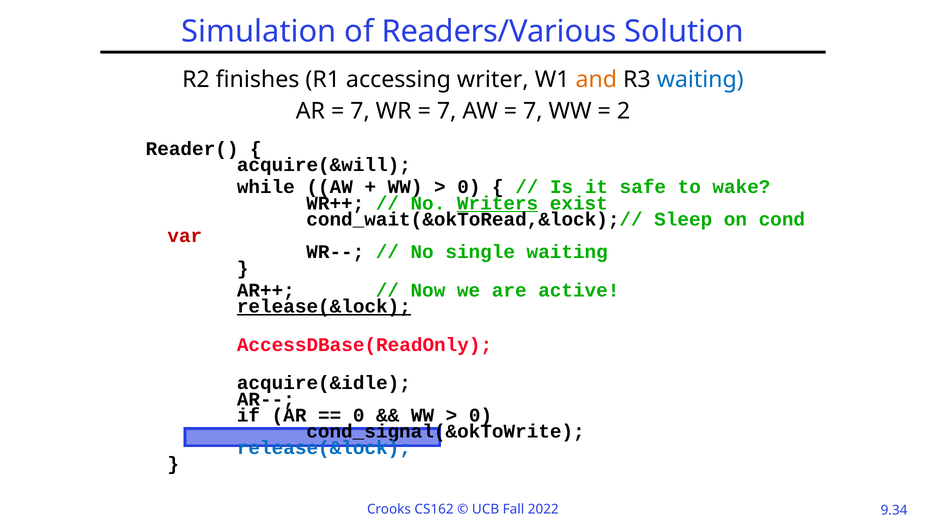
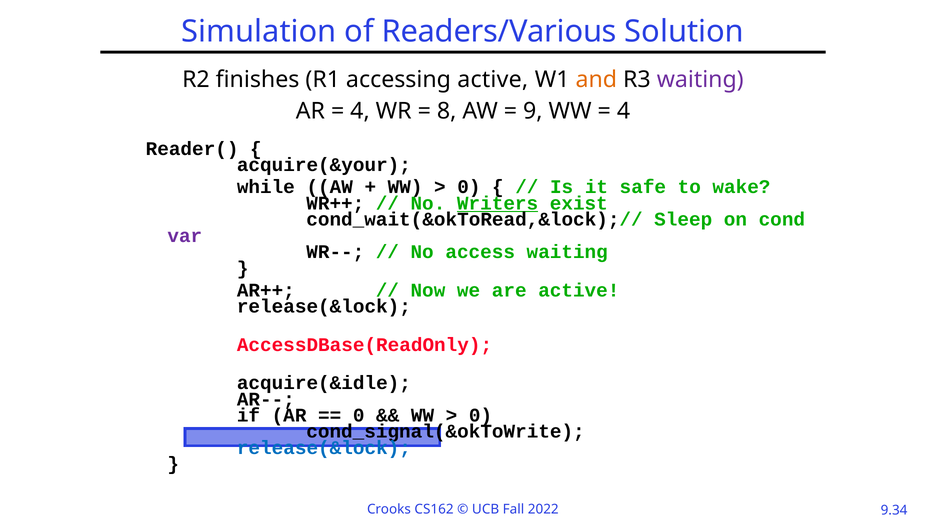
accessing writer: writer -> active (493, 79)
waiting colour: blue -> purple (700, 79)
7: 7 -> 4 (360, 111)
7: 7 -> 8 (447, 111)
7: 7 -> 9 (533, 111)
2: 2 -> 4 (624, 111)
acquire(&will: acquire(&will -> acquire(&your (324, 165)
var colour: red -> purple (185, 236)
single: single -> access (480, 252)
release(&lock underline: present -> none (324, 306)
